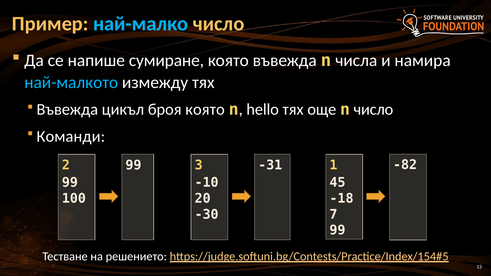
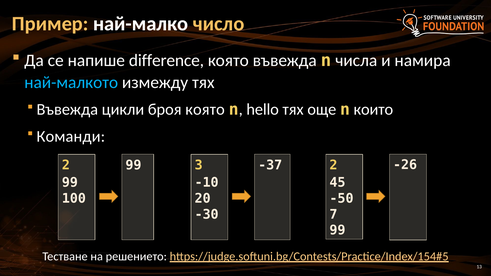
най-малко colour: light blue -> white (141, 24)
сумиране: сумиране -> difference (166, 60)
цикъл: цикъл -> цикли (123, 110)
n число: число -> които (373, 110)
-31: -31 -> -37 (270, 165)
99 1: 1 -> 2 (333, 165)
-82: -82 -> -26 (405, 165)
-18: -18 -> -50 (342, 199)
